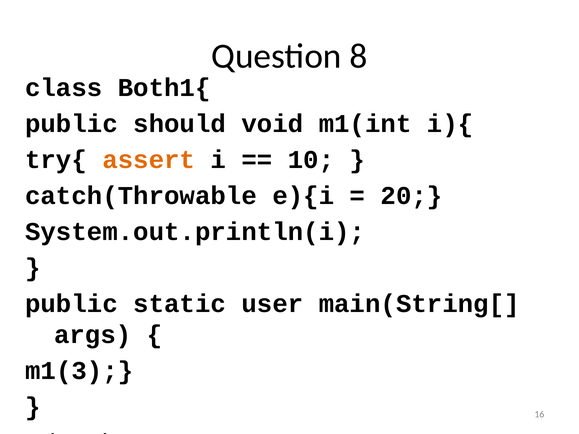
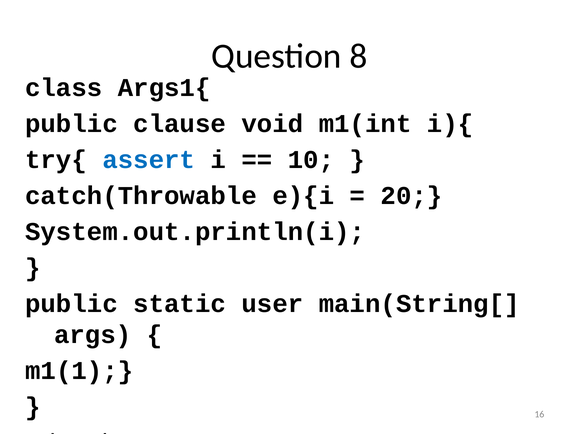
Both1{: Both1{ -> Args1{ (164, 88)
should: should -> clause (180, 124)
assert colour: orange -> blue (149, 160)
m1(3: m1(3 -> m1(1 (79, 371)
